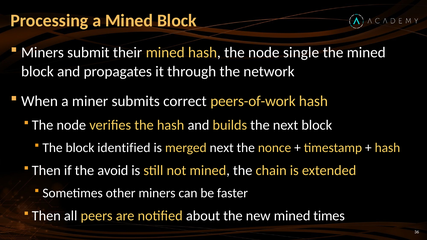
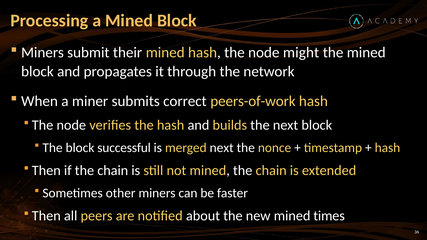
single: single -> might (301, 53)
identified: identified -> successful (124, 148)
if the avoid: avoid -> chain (113, 171)
